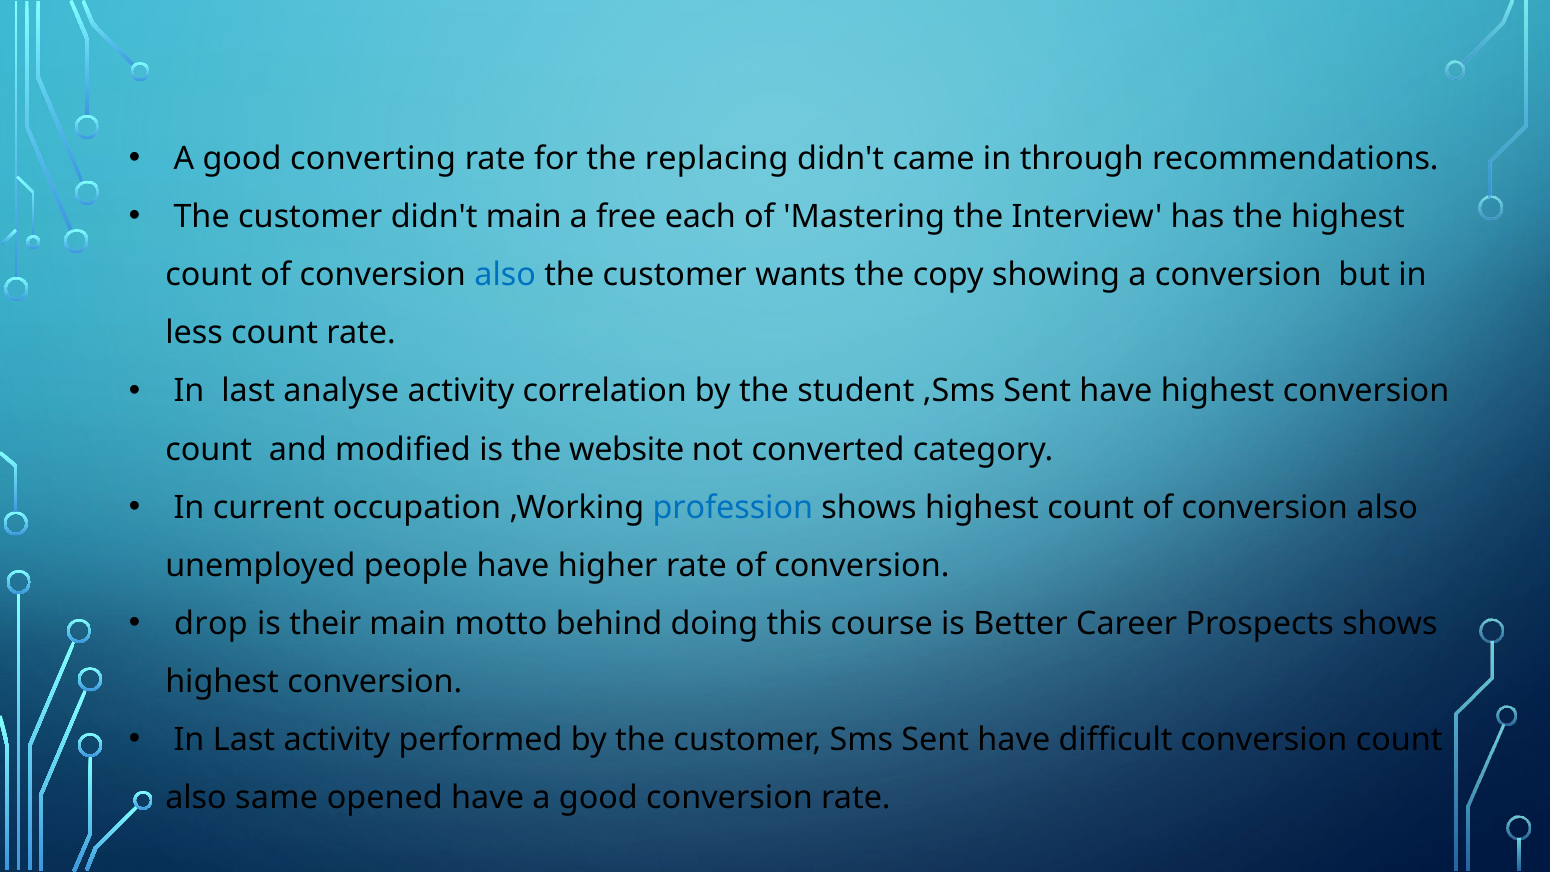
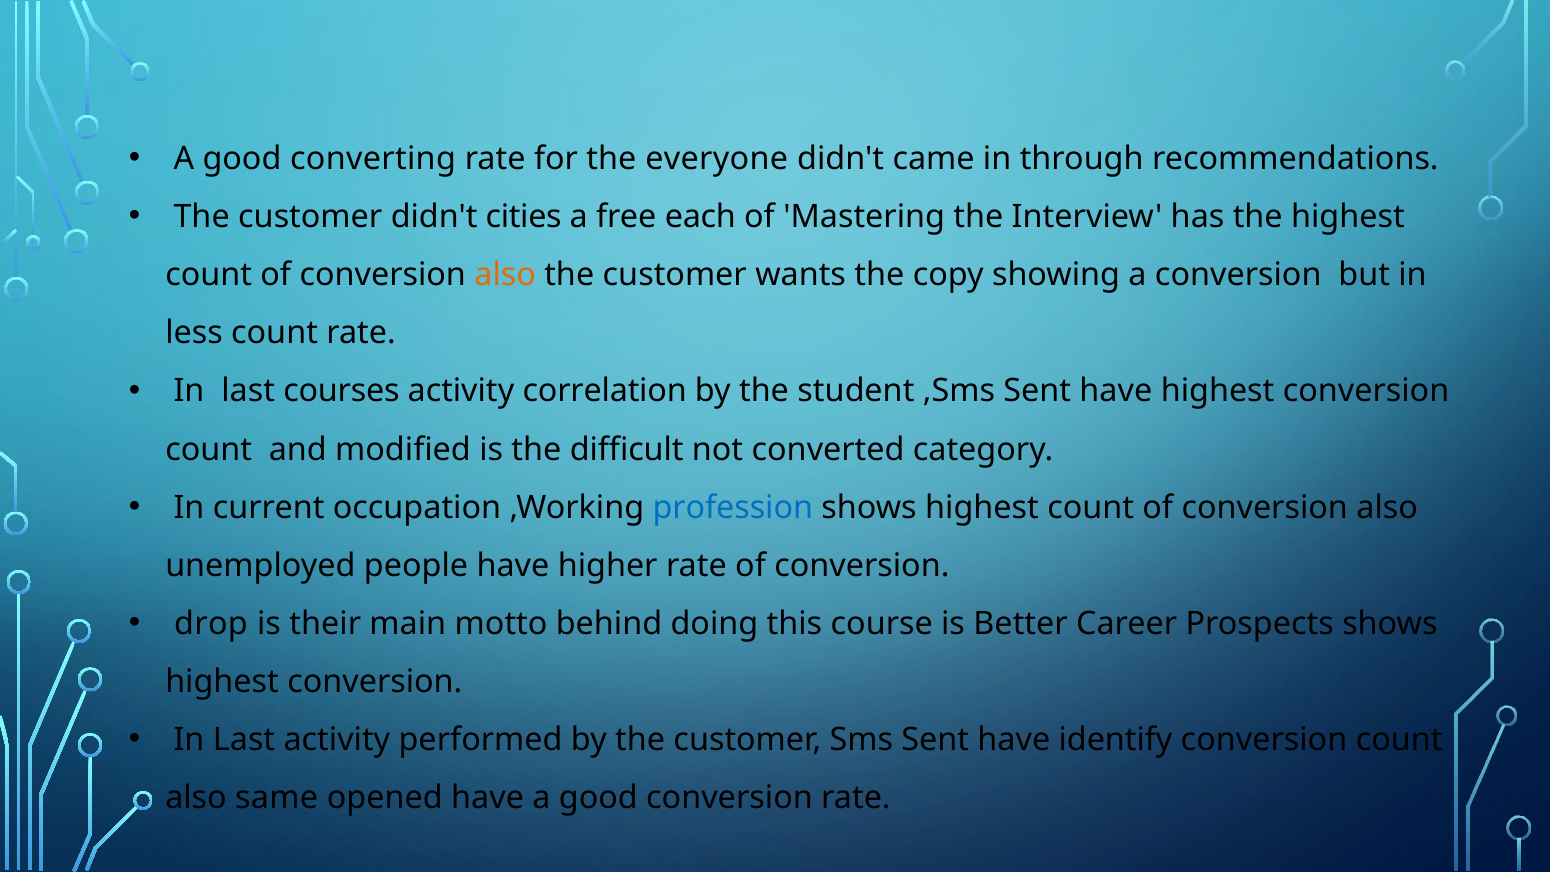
replacing: replacing -> everyone (717, 159)
didn't main: main -> cities (524, 217)
also colour: blue -> orange (505, 275)
analyse: analyse -> courses (341, 391)
website: website -> difficult (627, 449)
difficult: difficult -> identify (1116, 740)
